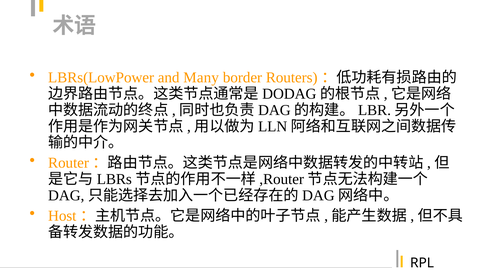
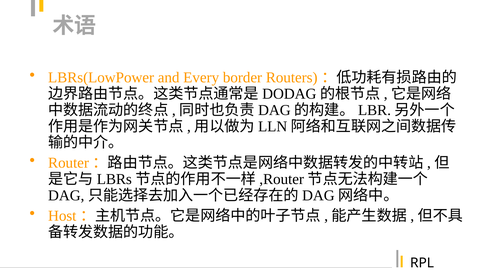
Many: Many -> Every (201, 77)
